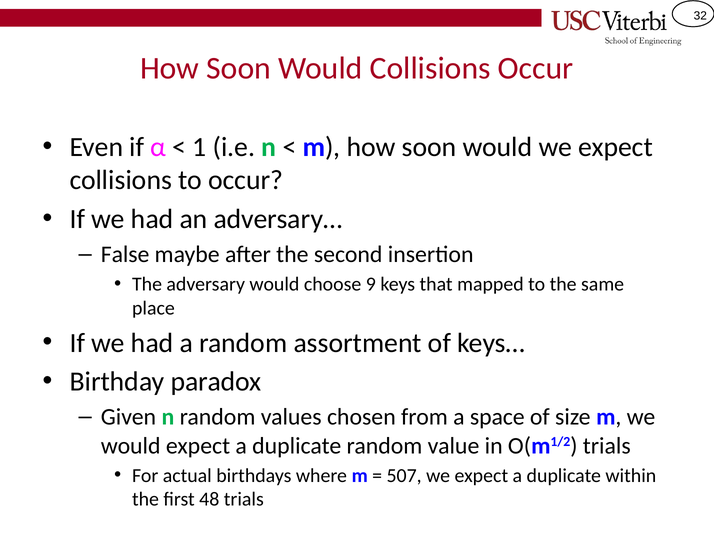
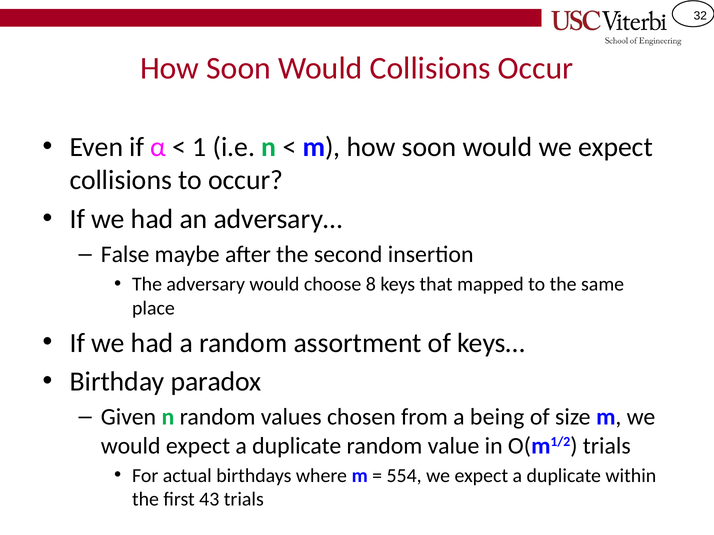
9: 9 -> 8 (371, 285)
space: space -> being (497, 418)
507: 507 -> 554 (404, 476)
48: 48 -> 43 (209, 500)
